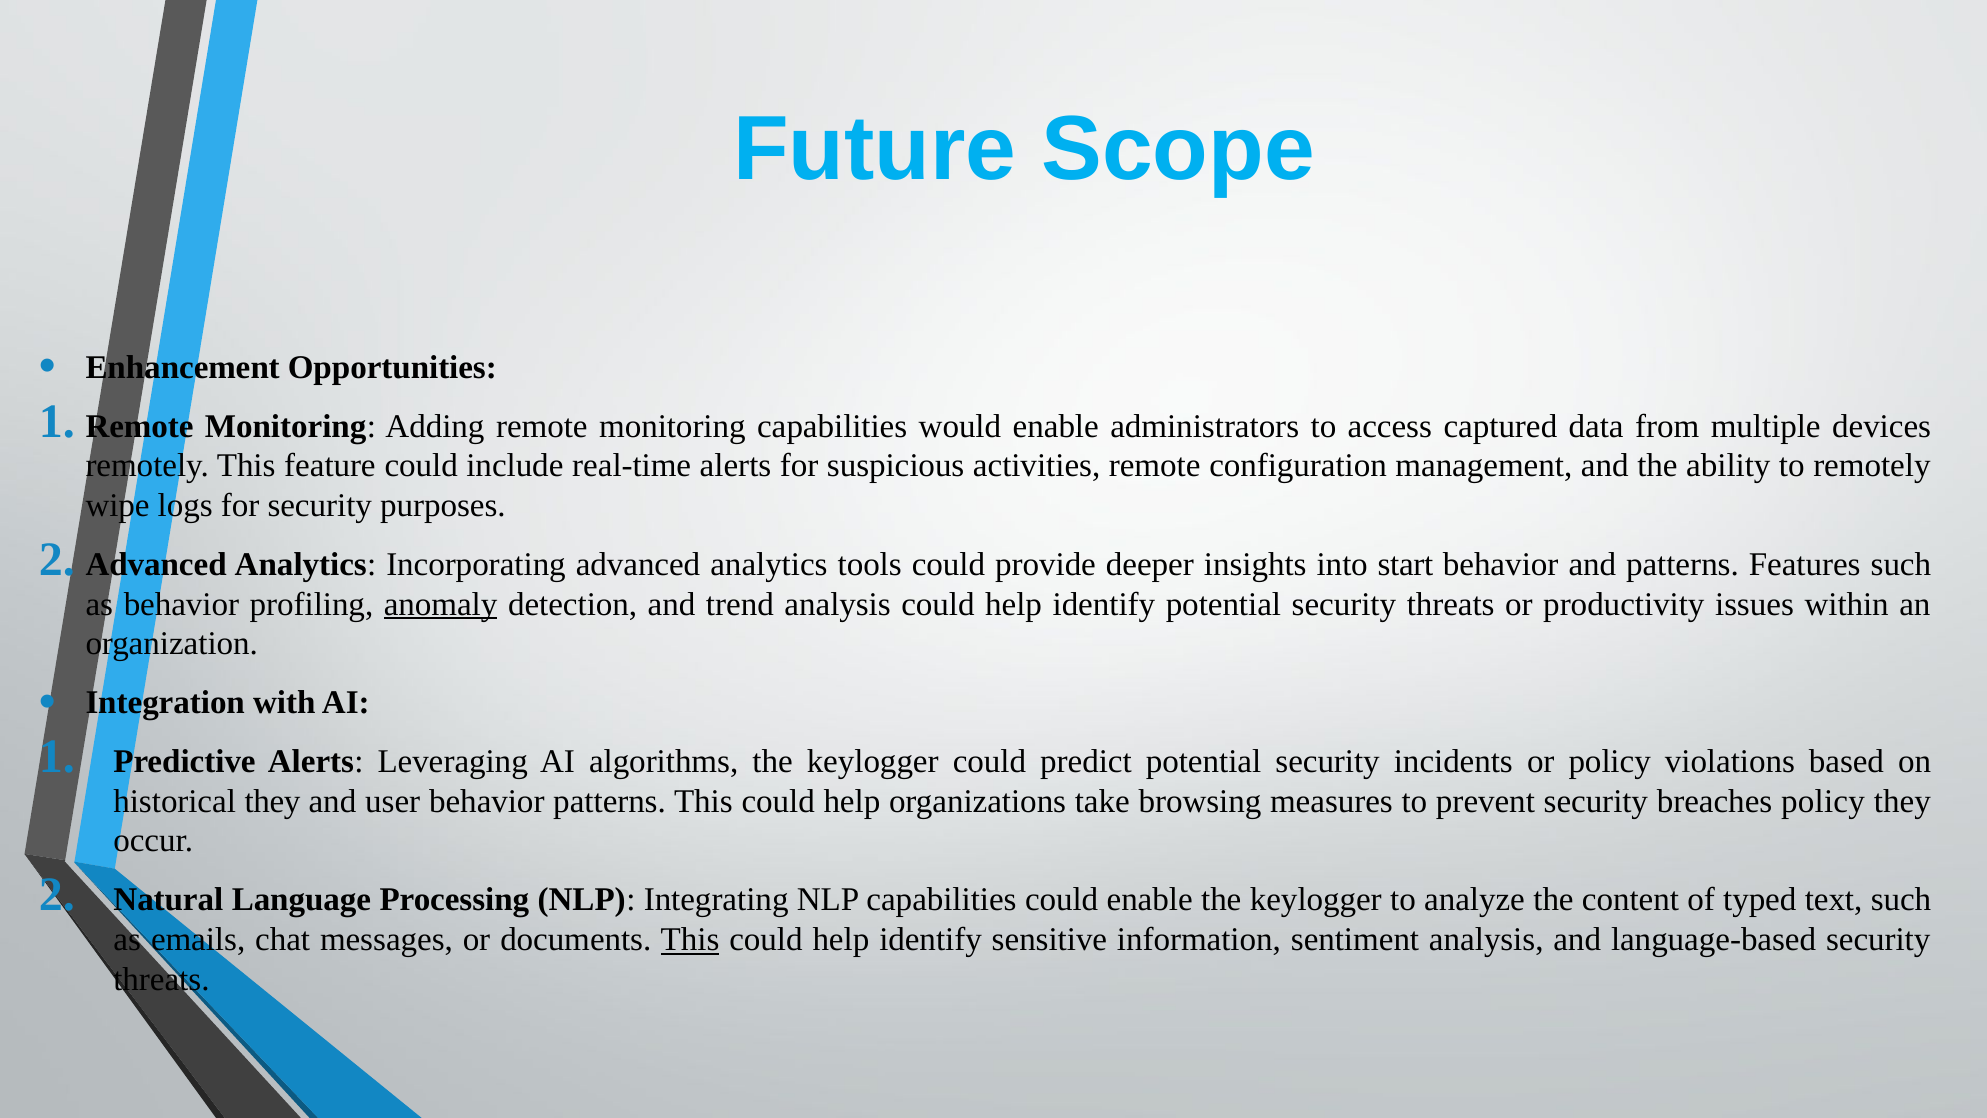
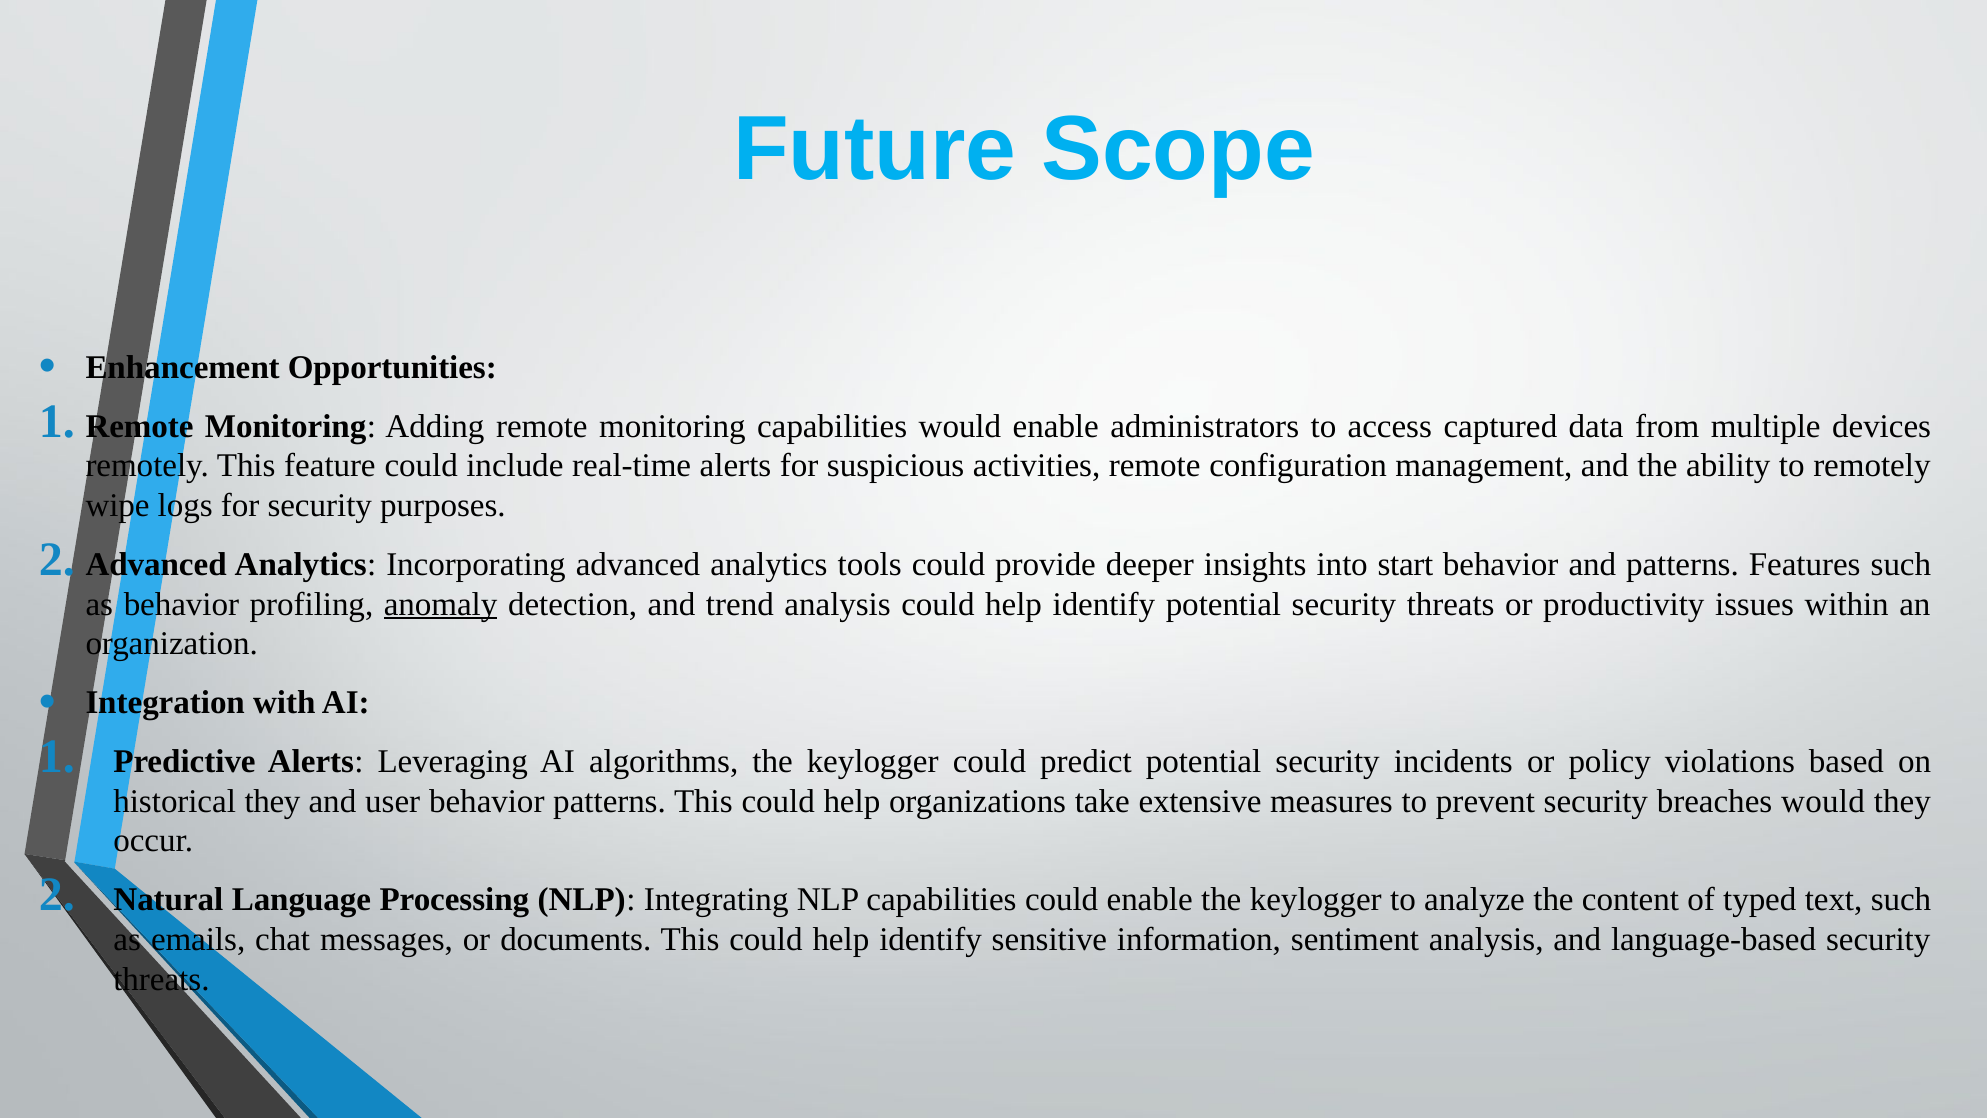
browsing: browsing -> extensive (1200, 801)
breaches policy: policy -> would (1823, 801)
This underline: present -> none (690, 939)
